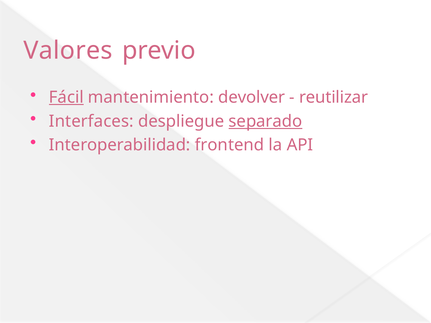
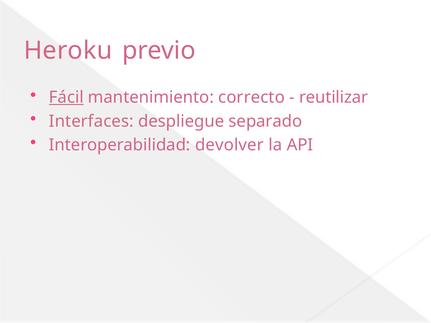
Valores: Valores -> Heroku (68, 51)
devolver: devolver -> correcto (252, 98)
separado underline: present -> none (265, 121)
frontend: frontend -> devolver (229, 145)
